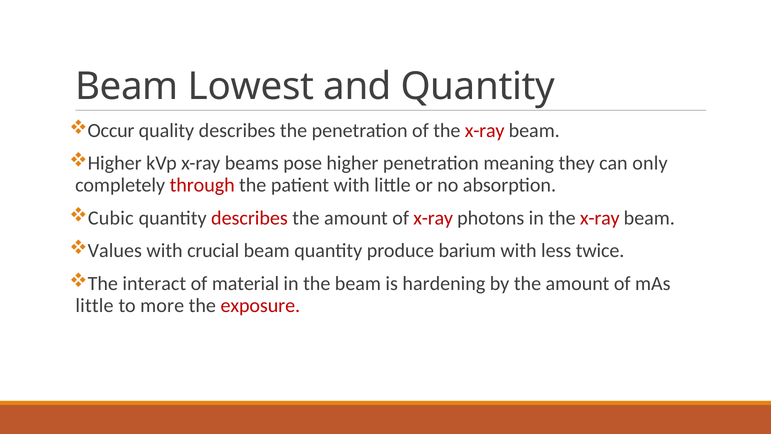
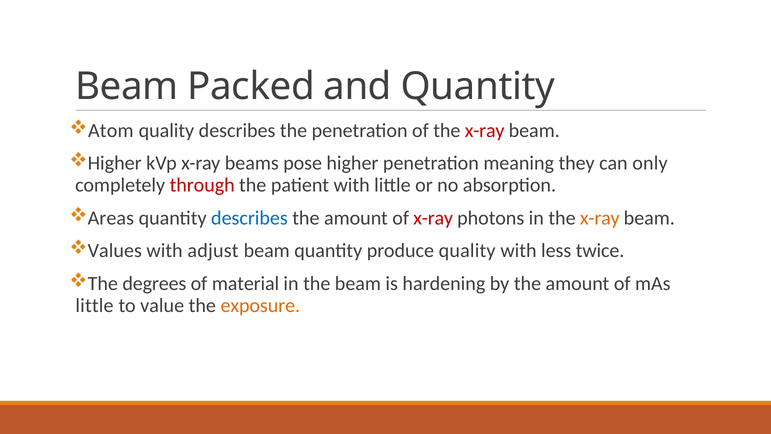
Lowest: Lowest -> Packed (251, 86)
Occur: Occur -> Atom (111, 130)
Cubic: Cubic -> Areas (111, 218)
describes colour: red -> blue (249, 218)
x-ray colour: red -> orange (600, 218)
crucial: crucial -> adjust (213, 251)
produce barium: barium -> quality (467, 251)
interact: interact -> degrees (154, 284)
more: more -> value (162, 305)
exposure colour: red -> orange (260, 305)
